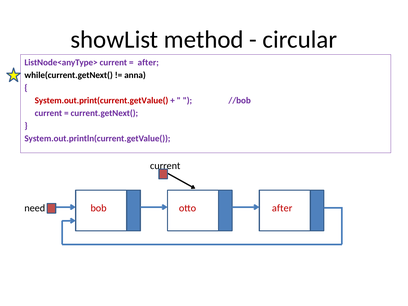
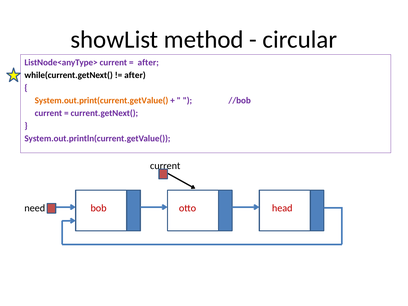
anna: anna -> after (135, 75)
System.out.print(current.getValue( colour: red -> orange (101, 101)
otto after: after -> head (282, 208)
